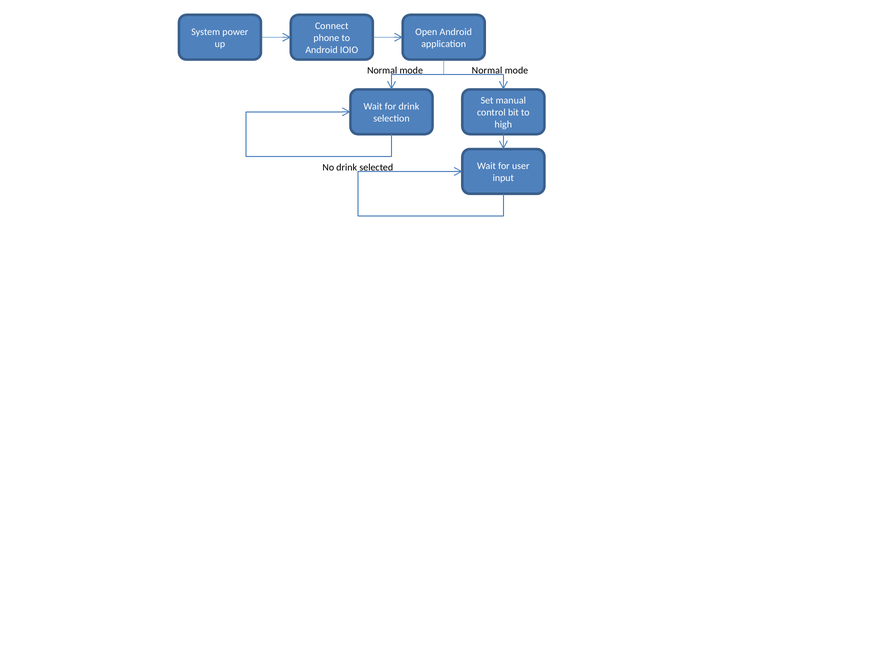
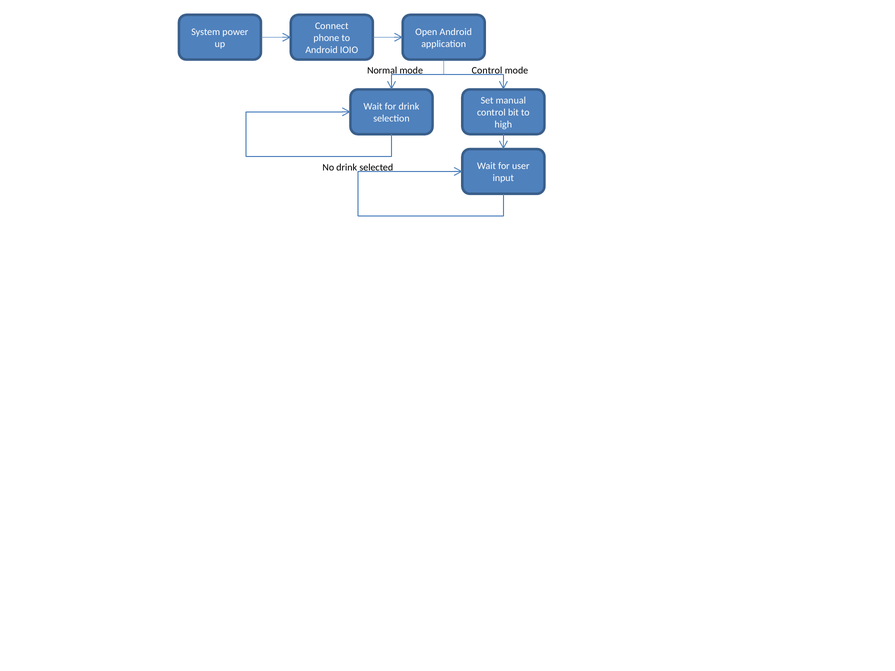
Normal: Normal -> Control (487, 71)
